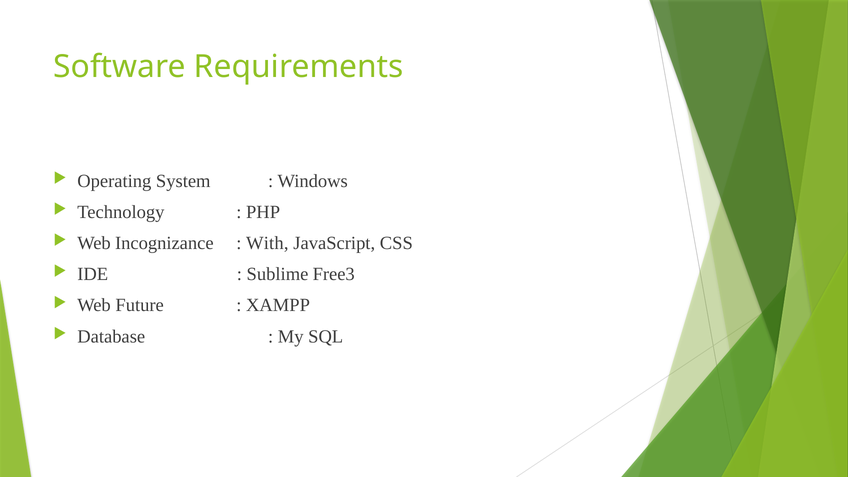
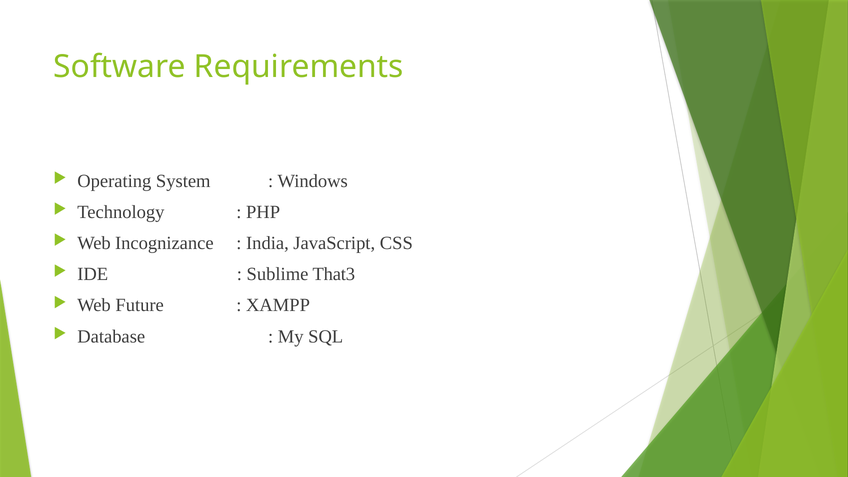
With: With -> India (267, 243)
Free3: Free3 -> That3 (334, 274)
